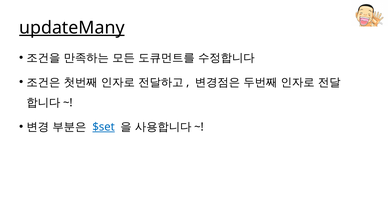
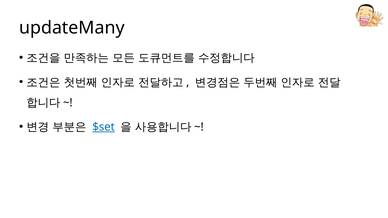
updateMany underline: present -> none (72, 28)
